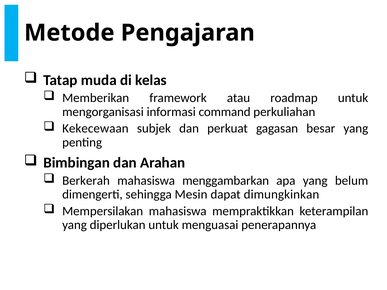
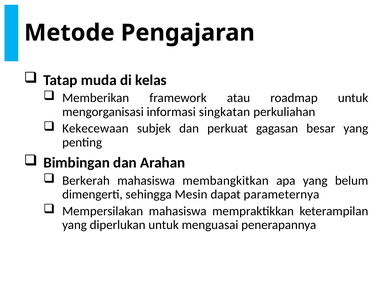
command: command -> singkatan (224, 112)
menggambarkan: menggambarkan -> membangkitkan (226, 181)
dimungkinkan: dimungkinkan -> parameternya (281, 195)
